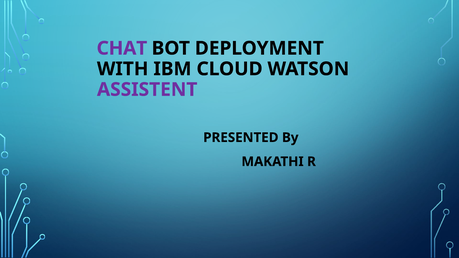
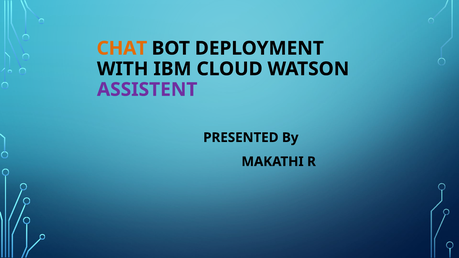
CHAT colour: purple -> orange (122, 48)
